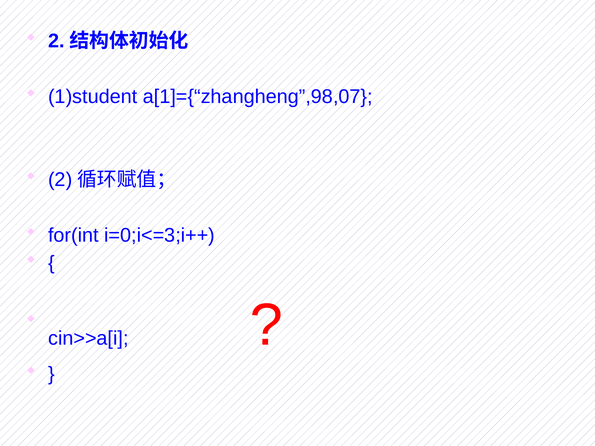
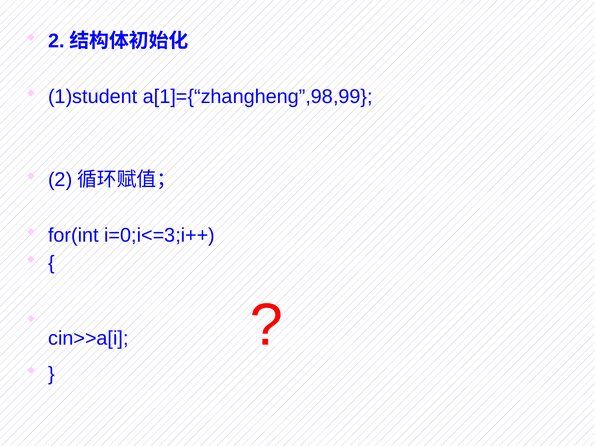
a[1]={“zhangheng”,98,07: a[1]={“zhangheng”,98,07 -> a[1]={“zhangheng”,98,99 (258, 97)
